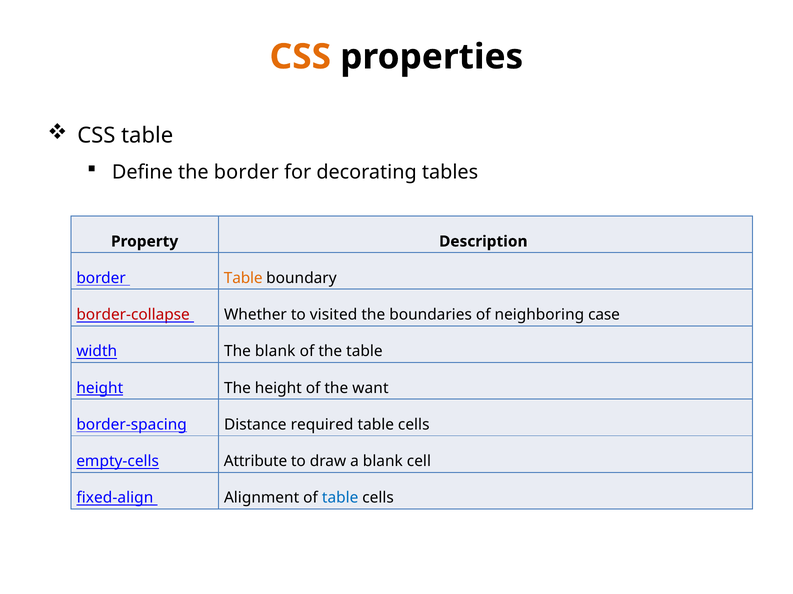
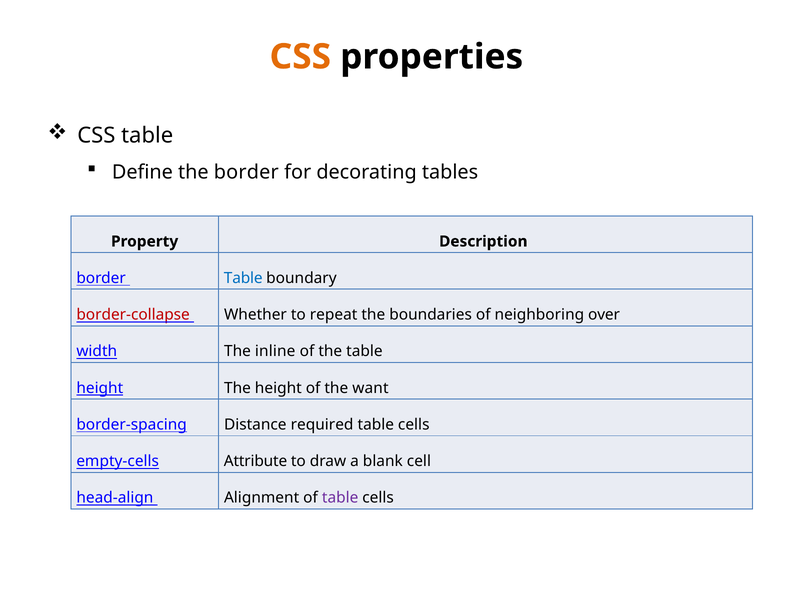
Table colour: orange -> blue (243, 278)
visited: visited -> repeat (334, 315)
case: case -> over (604, 315)
The blank: blank -> inline (275, 352)
fixed-align: fixed-align -> head-align (115, 499)
table colour: blue -> purple (340, 499)
